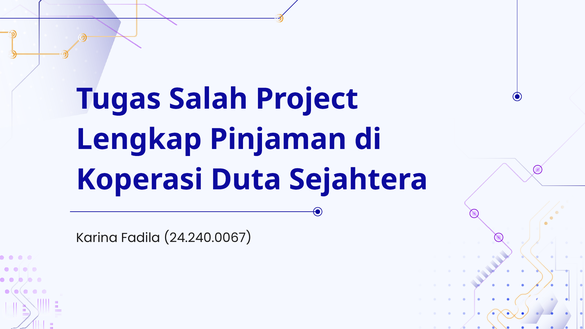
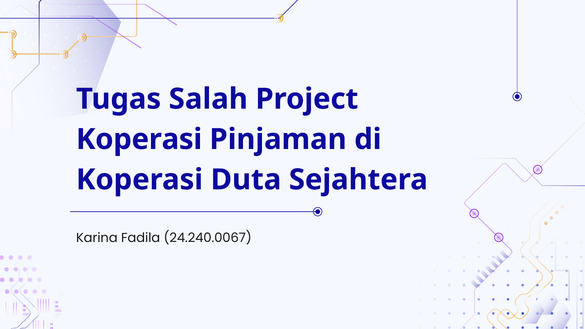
Lengkap: Lengkap -> Koperasi (139, 139)
